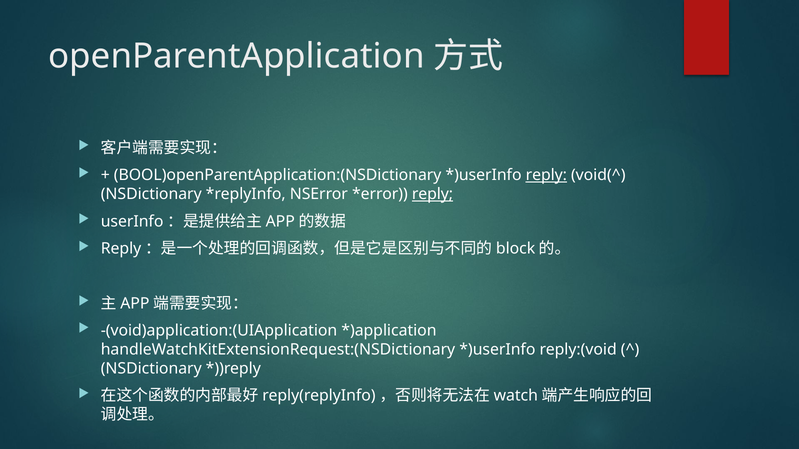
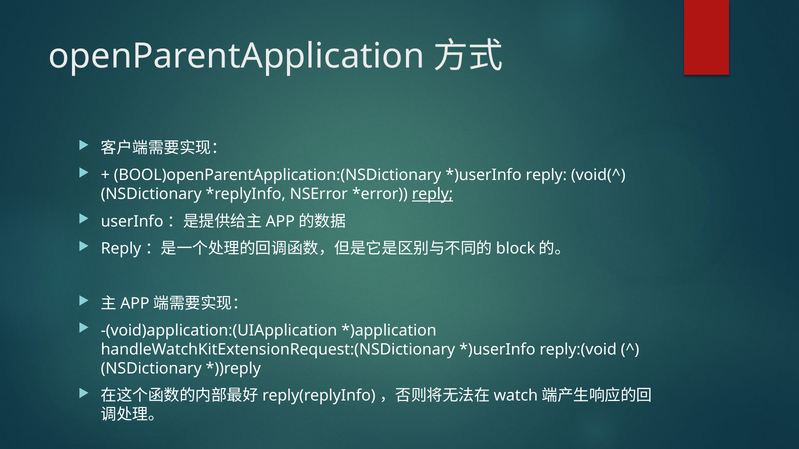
reply underline: present -> none (546, 175)
